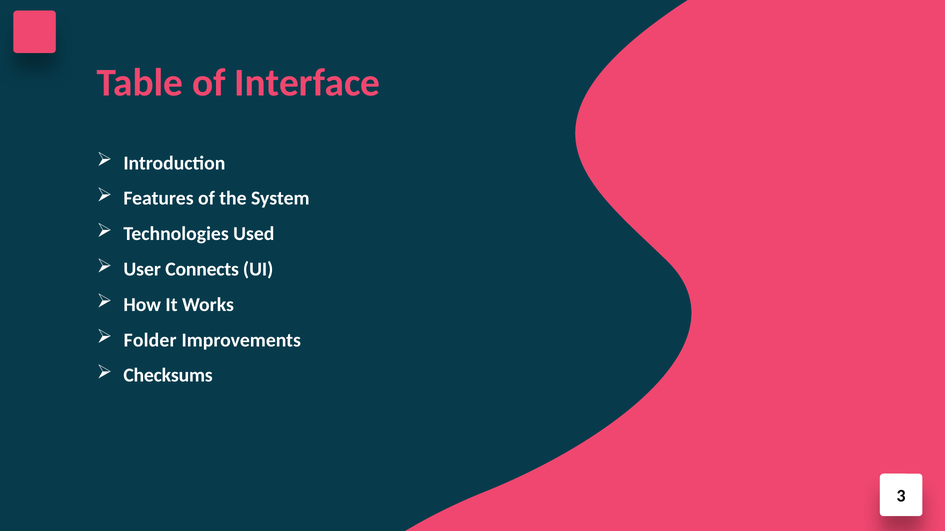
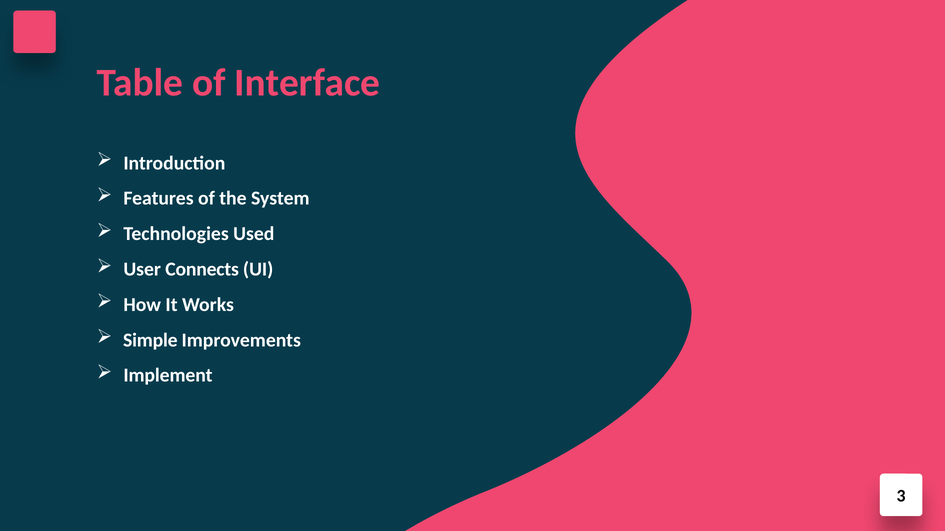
Folder: Folder -> Simple (150, 340)
Checksums: Checksums -> Implement (168, 376)
